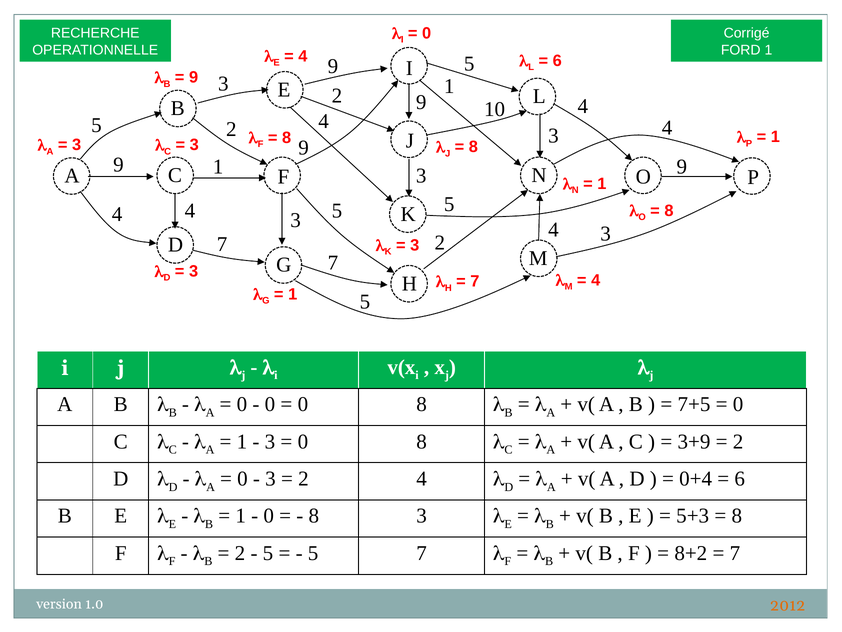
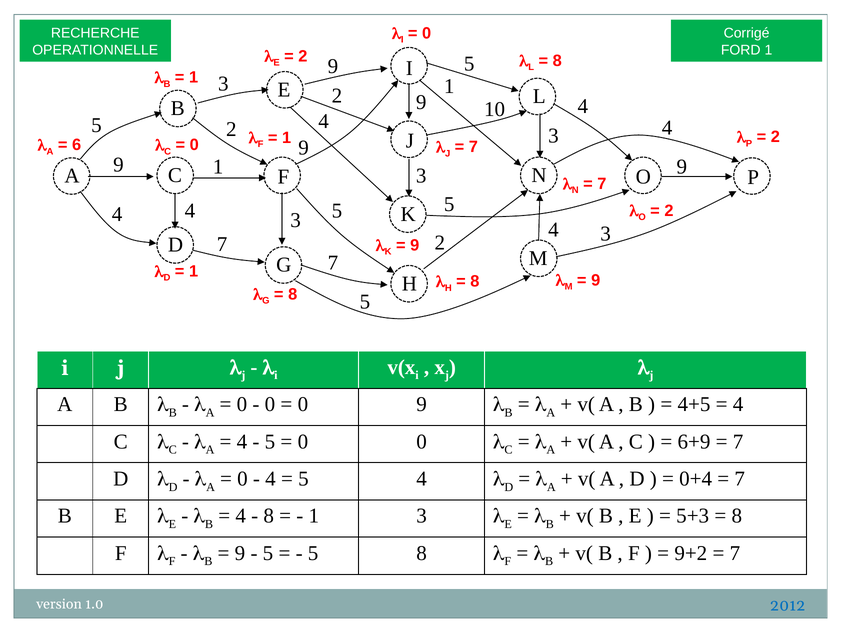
4: 4 -> 2 (303, 56)
6: 6 -> 8 (557, 61)
9: 9 -> 1 (194, 77)
1: 1 -> 2 (775, 137)
8: 8 -> 1 (287, 138)
3: 3 -> 6 (77, 145)
3: 3 -> 0 (194, 145)
8: 8 -> 7 (473, 147)
1: 1 -> 7 (602, 184)
8: 8 -> 2 (669, 210)
3: 3 -> 9 (415, 245)
3: 3 -> 1 (194, 271)
4: 4 -> 9 (596, 280)
7: 7 -> 8 (475, 281)
1: 1 -> 8 (293, 294)
8: 8 -> 9 (422, 404)
7+5: 7+5 -> 4+5 (694, 404)
0: 0 -> 4 (738, 404)
1: 1 -> 4 (242, 441)
3: 3 -> 5 (270, 441)
8: 8 -> 0 (422, 441)
3+9: 3+9 -> 6+9 (694, 441)
2: 2 -> 7 (738, 441)
3: 3 -> 4 (270, 478)
2: 2 -> 5 (303, 478)
6: 6 -> 7 (740, 478)
1: 1 -> 4 (241, 516)
0: 0 -> 8 (269, 516)
8: 8 -> 1 (314, 516)
2: 2 -> 9 (240, 553)
5 7: 7 -> 8 (422, 553)
8+2: 8+2 -> 9+2 (691, 553)
2012 colour: orange -> blue (788, 605)
